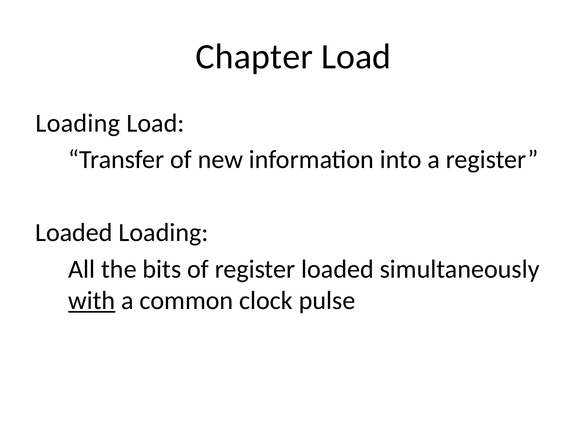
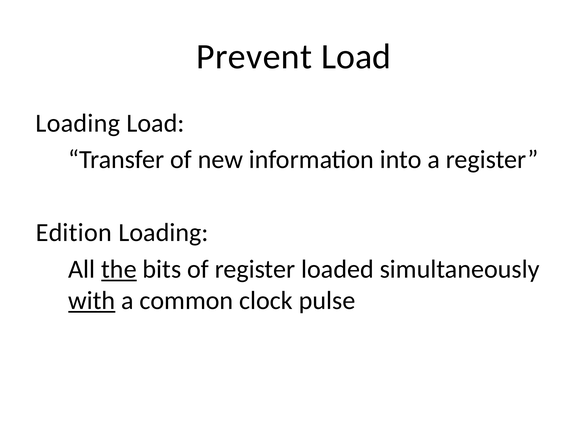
Chapter: Chapter -> Prevent (254, 57)
Loaded: Loaded -> Edition (74, 233)
the underline: none -> present (119, 269)
